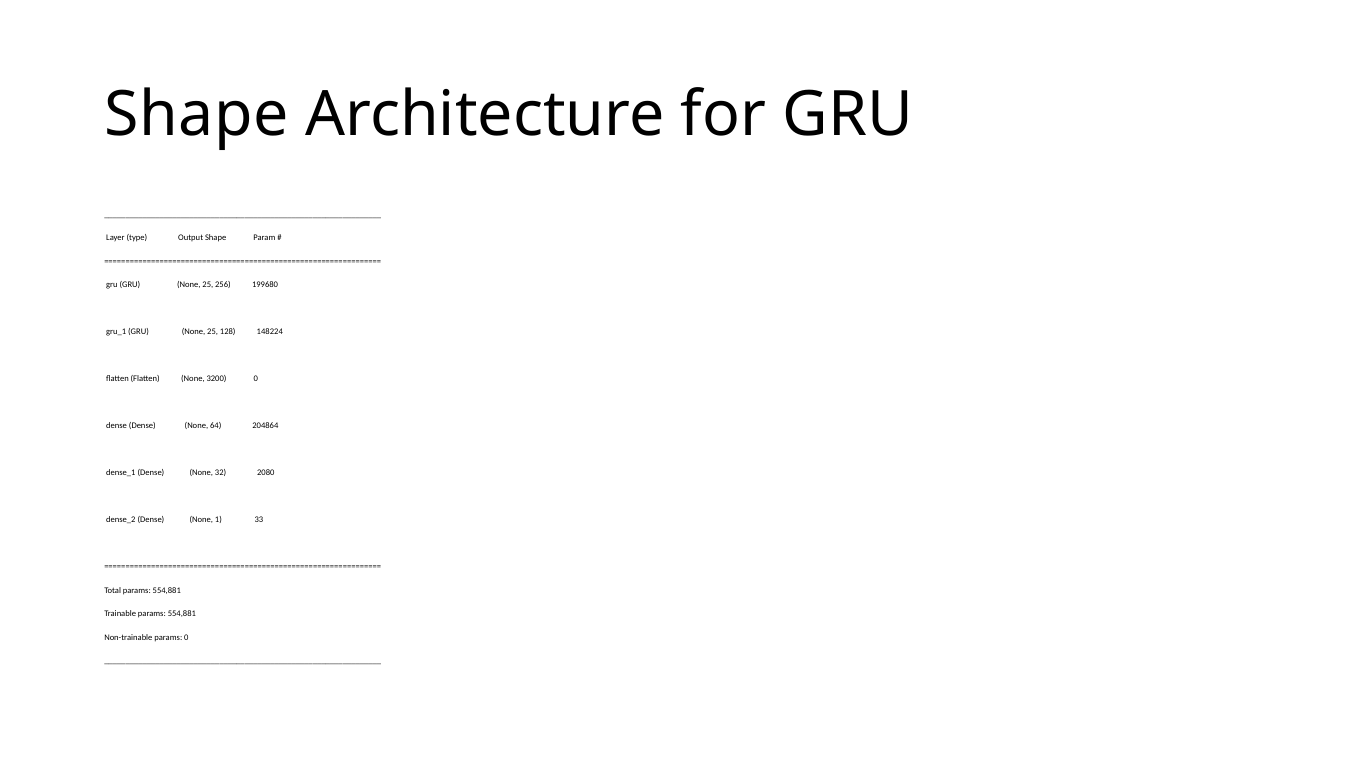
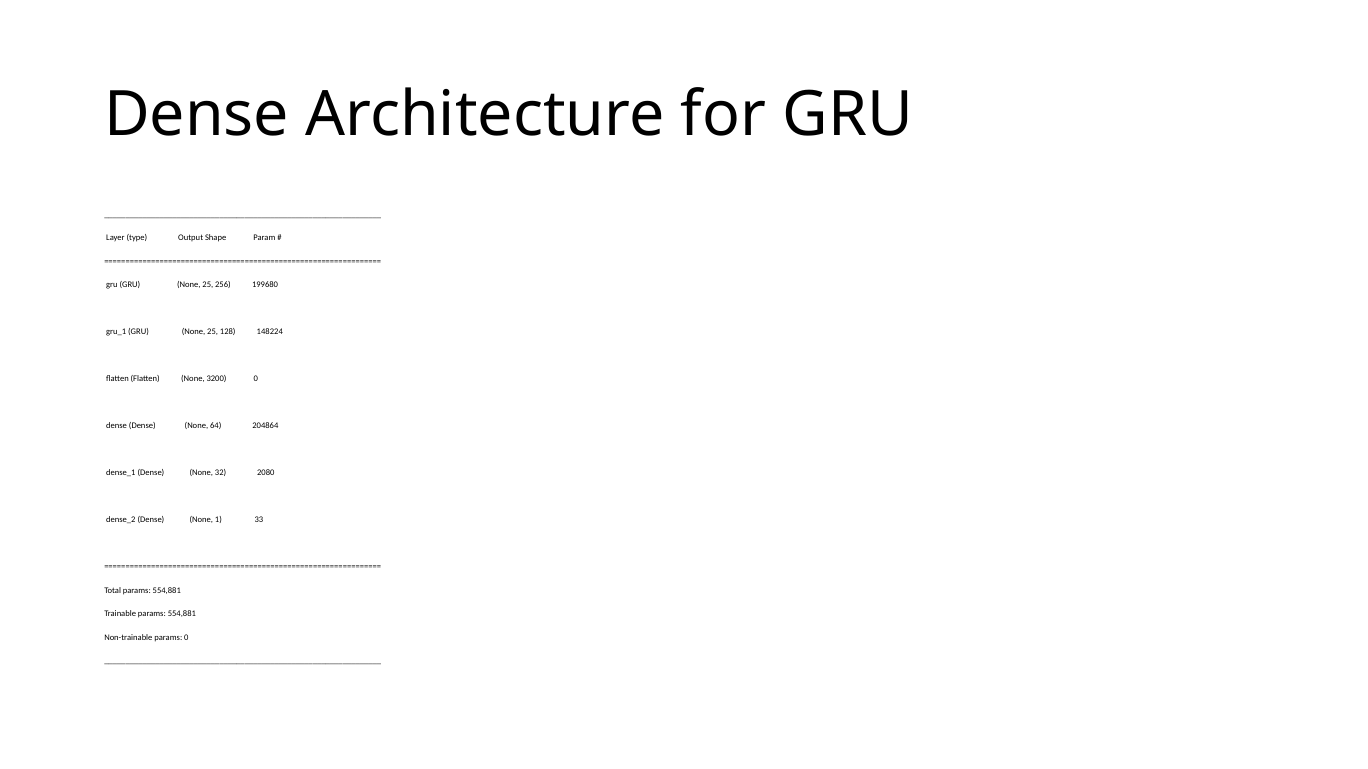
Shape: Shape -> Dense (197, 115)
